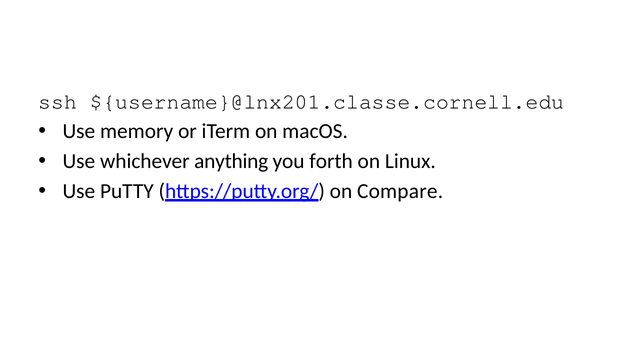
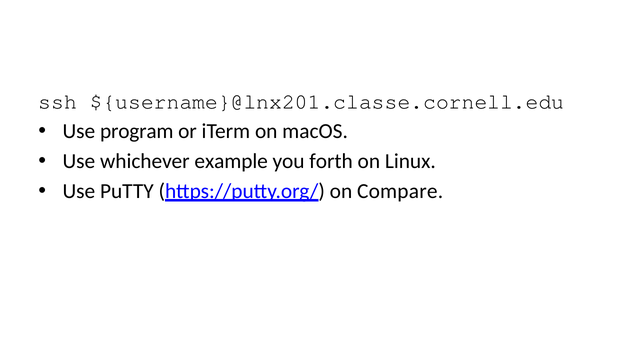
memory: memory -> program (137, 132)
anything: anything -> example (231, 161)
